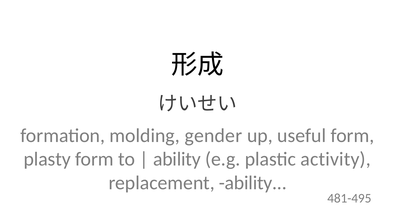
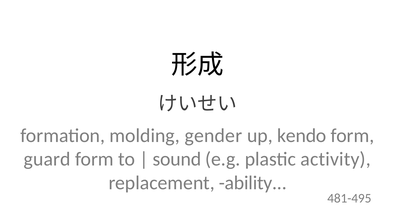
useful: useful -> kendo (302, 136)
plasty: plasty -> guard (47, 159)
ability: ability -> sound (177, 159)
